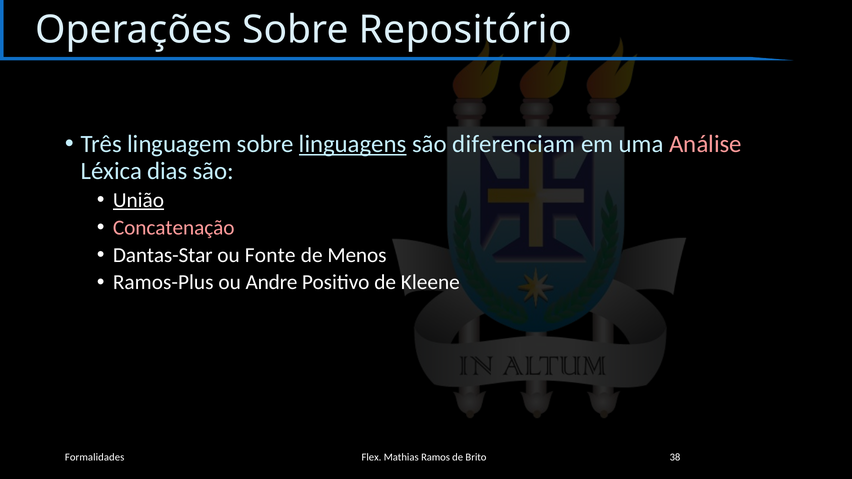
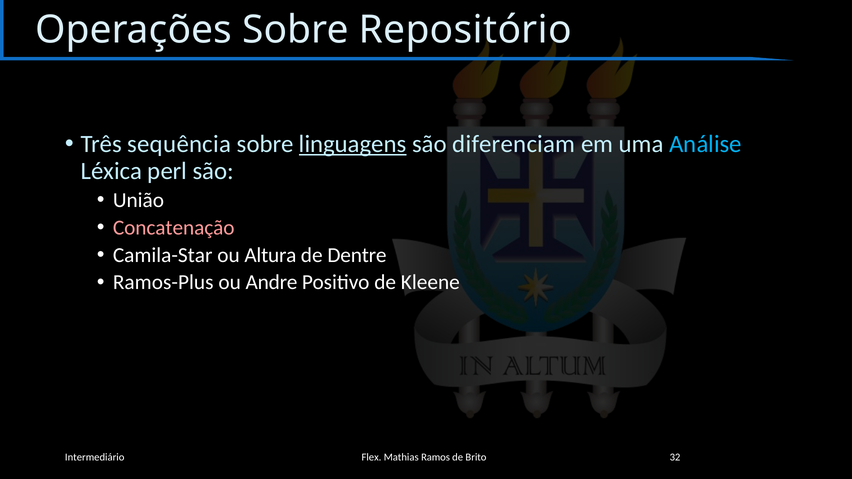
linguagem: linguagem -> sequência (179, 144)
Análise colour: pink -> light blue (705, 144)
dias: dias -> perl (167, 171)
União underline: present -> none (138, 200)
Dantas-Star: Dantas-Star -> Camila-Star (163, 255)
Fonte: Fonte -> Altura (270, 255)
Menos: Menos -> Dentre (357, 255)
38: 38 -> 32 (675, 458)
Formalidades: Formalidades -> Intermediário (95, 458)
